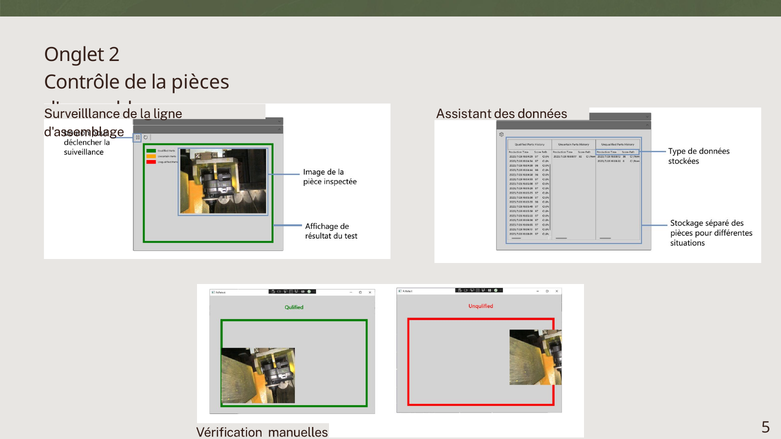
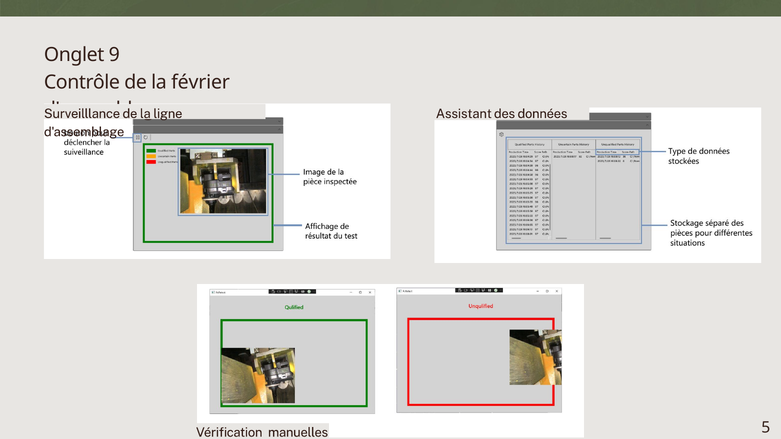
2: 2 -> 9 (114, 55)
pièces: pièces -> février (201, 82)
